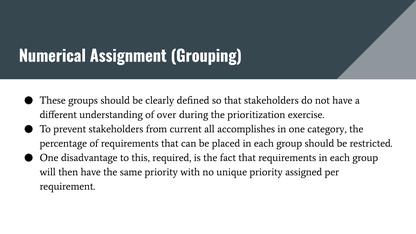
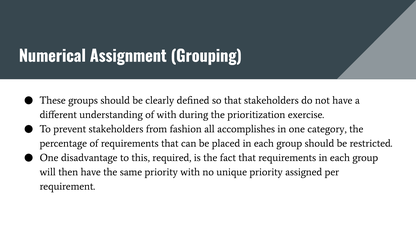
of over: over -> with (167, 115)
current: current -> fashion (186, 129)
